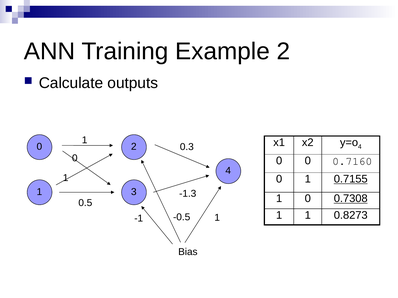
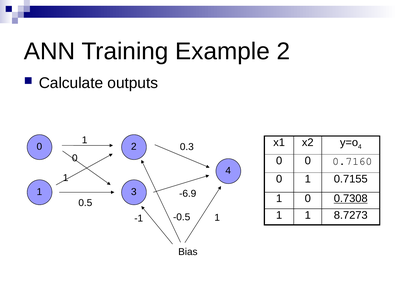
0.7155 underline: present -> none (351, 179)
-1.3: -1.3 -> -6.9 (188, 194)
0.8273: 0.8273 -> 8.7273 (351, 216)
